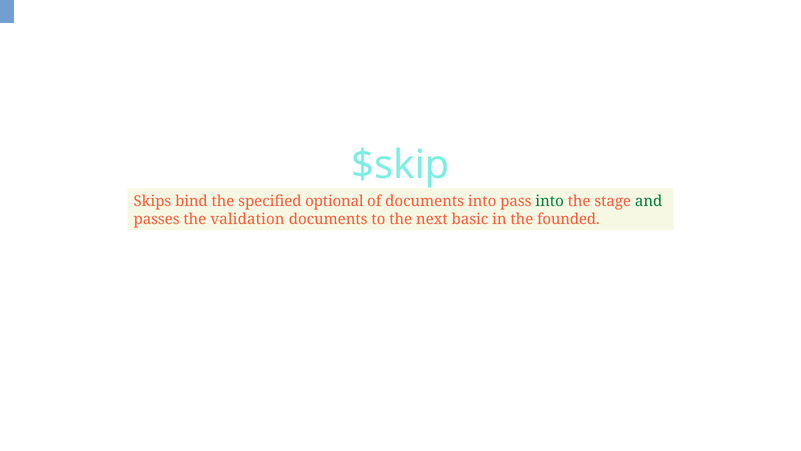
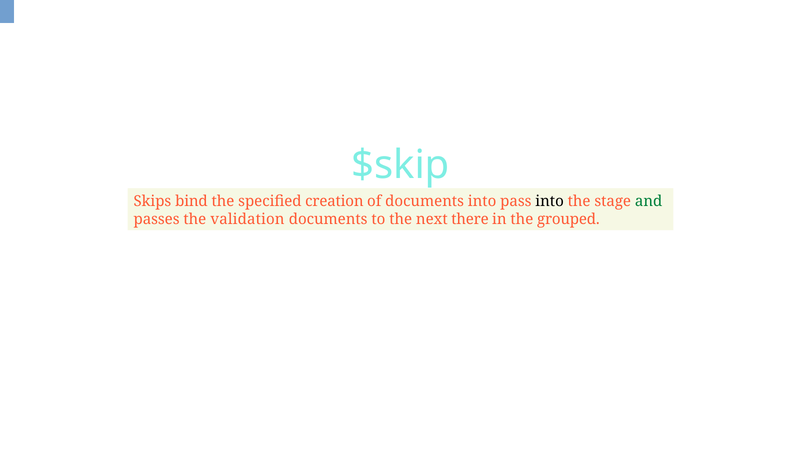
optional: optional -> creation (334, 201)
into colour: green -> black (550, 201)
basic: basic -> there (470, 219)
founded: founded -> grouped (568, 219)
